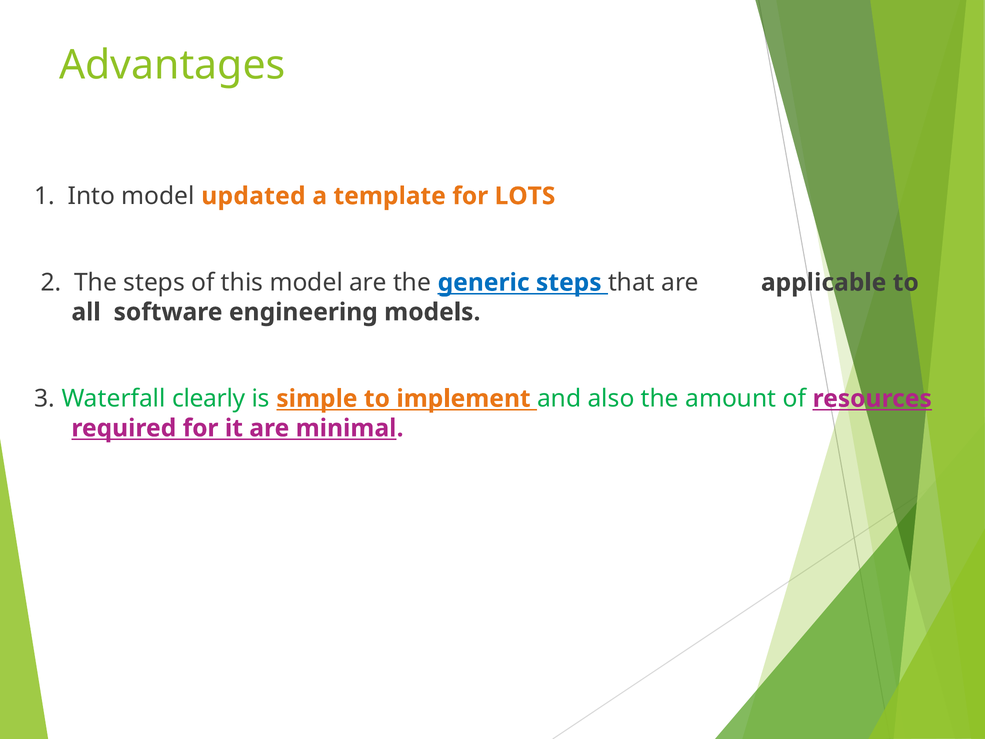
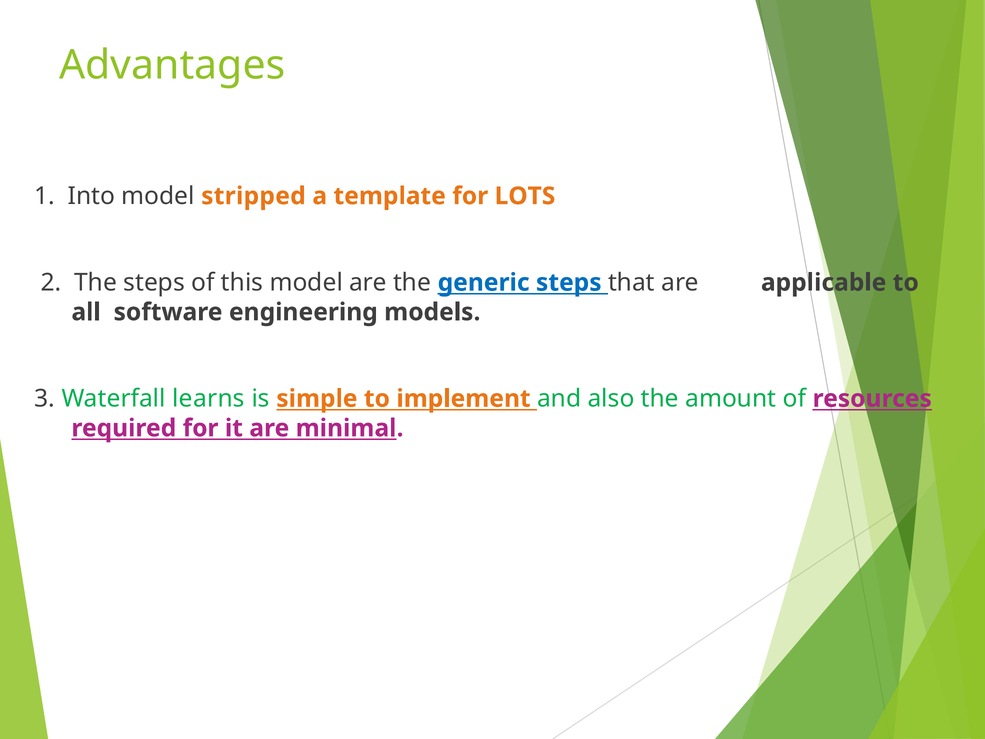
updated: updated -> stripped (253, 196)
clearly: clearly -> learns (209, 399)
